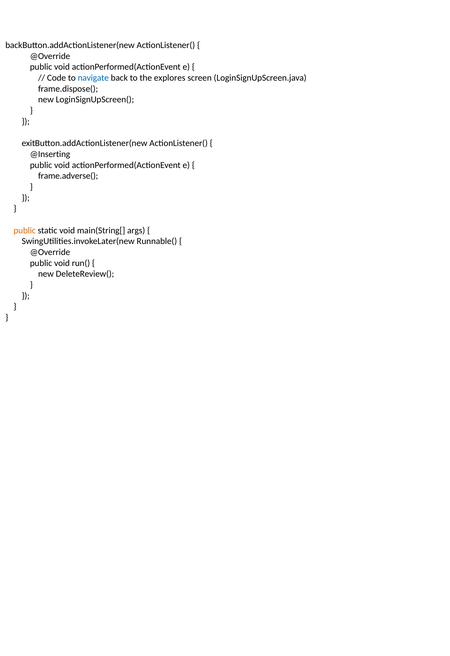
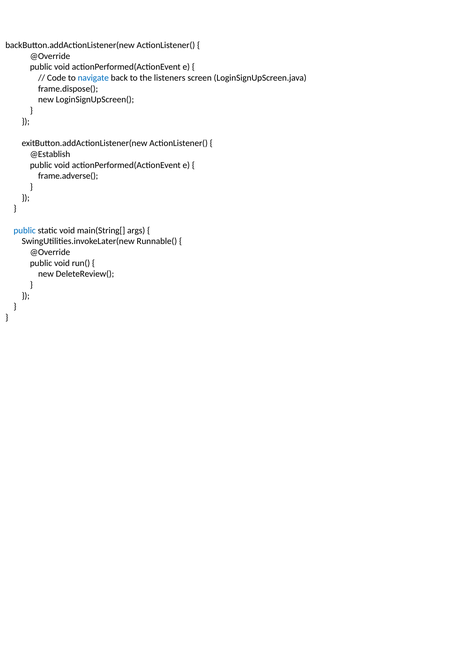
explores: explores -> listeners (170, 78)
@Inserting: @Inserting -> @Establish (50, 154)
public colour: orange -> blue (25, 230)
